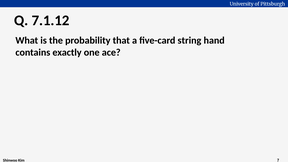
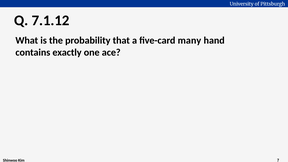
string: string -> many (189, 40)
